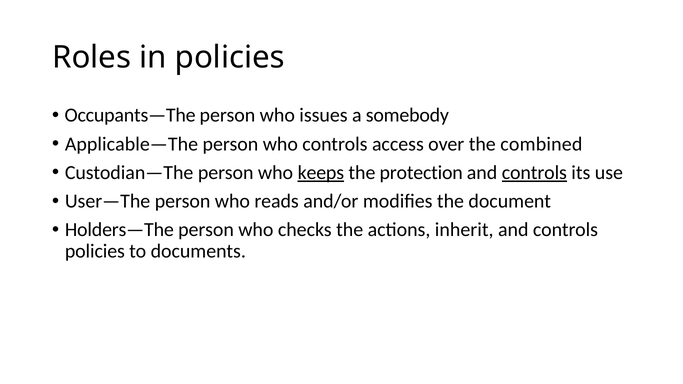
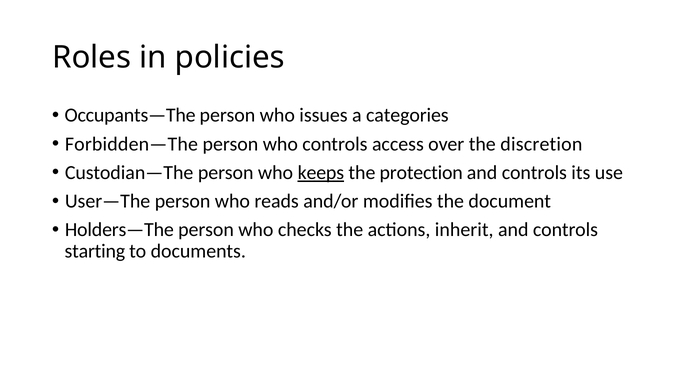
somebody: somebody -> categories (407, 115)
Applicable—The: Applicable—The -> Forbidden—The (131, 144)
combined: combined -> discretion (541, 144)
controls underline: present -> none (534, 173)
policies: policies -> starting (95, 252)
